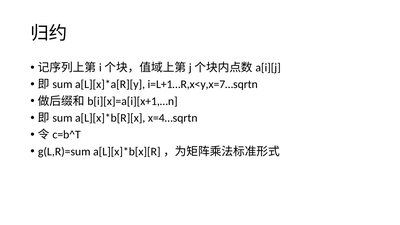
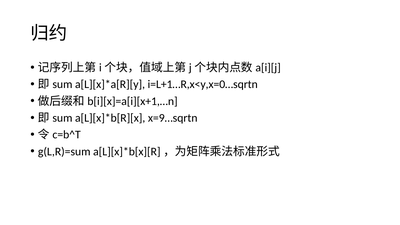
i=L+1…R,x<y,x=7…sqrtn: i=L+1…R,x<y,x=7…sqrtn -> i=L+1…R,x<y,x=0…sqrtn (203, 84)
x=4…sqrtn: x=4…sqrtn -> x=9…sqrtn (173, 118)
